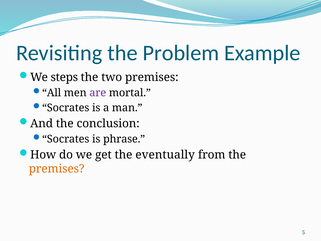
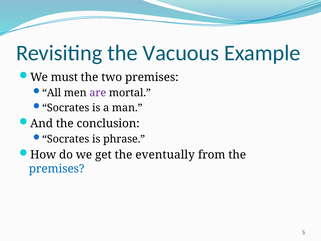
Problem: Problem -> Vacuous (181, 53)
steps: steps -> must (64, 77)
premises colour: orange -> blue (57, 169)
